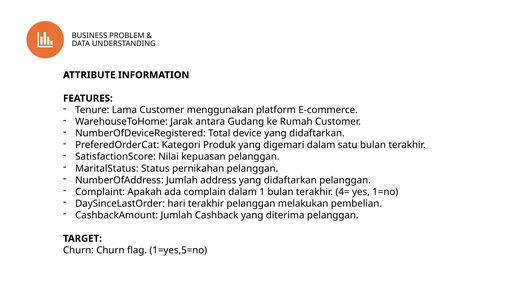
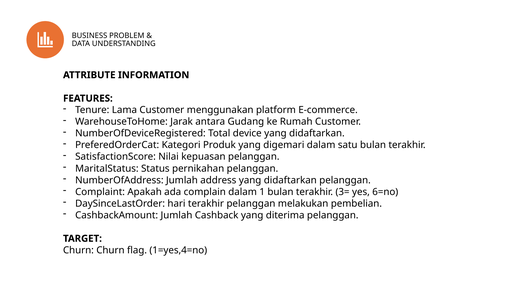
4=: 4= -> 3= (343, 192)
1=no: 1=no -> 6=no (385, 192)
1=yes,5=no: 1=yes,5=no -> 1=yes,4=no (178, 250)
